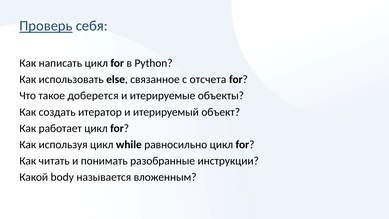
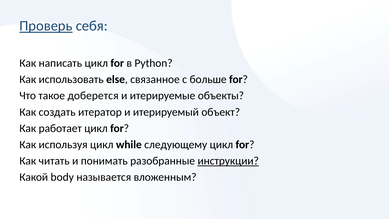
отсчета: отсчета -> больше (208, 79)
равносильно: равносильно -> следующему (176, 144)
инструкции underline: none -> present (228, 161)
